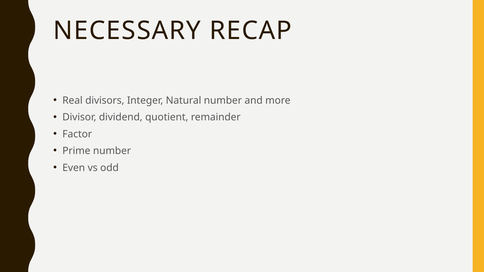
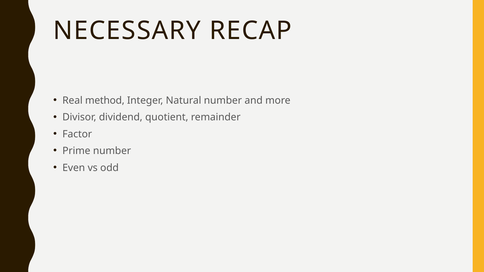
divisors: divisors -> method (105, 101)
